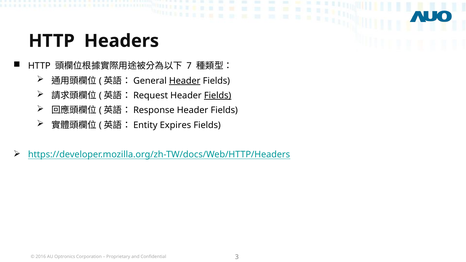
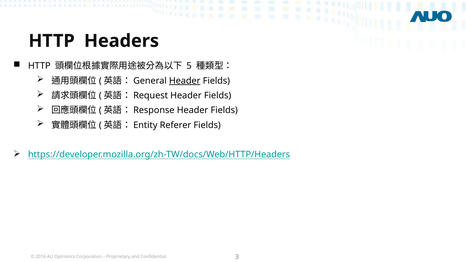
7: 7 -> 5 (189, 66)
Fields underline: present -> none (218, 96)
Expires: Expires -> Referer (176, 125)
